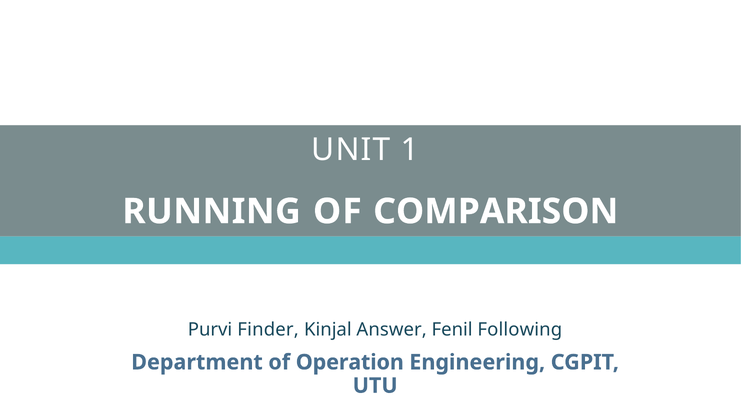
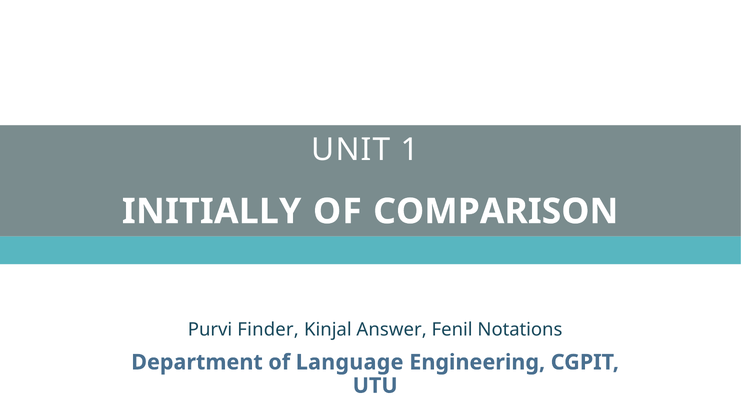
RUNNING: RUNNING -> INITIALLY (212, 211)
Following: Following -> Notations (520, 330)
Operation: Operation -> Language (350, 362)
